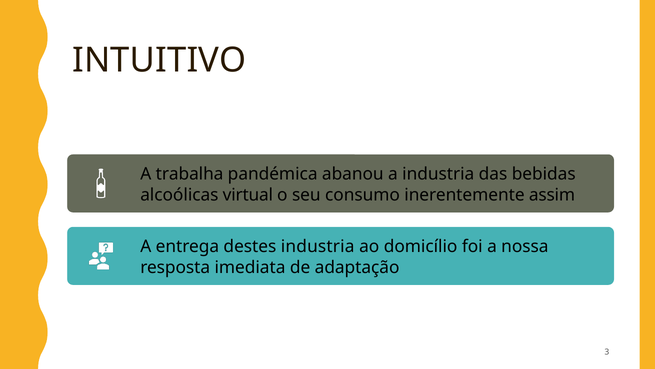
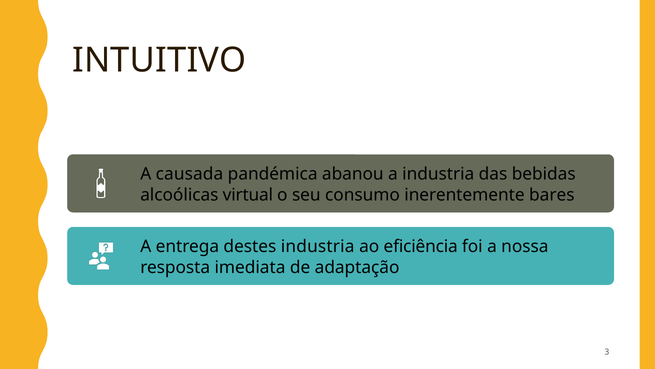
trabalha: trabalha -> causada (189, 174)
assim: assim -> bares (552, 195)
domicílio: domicílio -> eficiência (421, 246)
